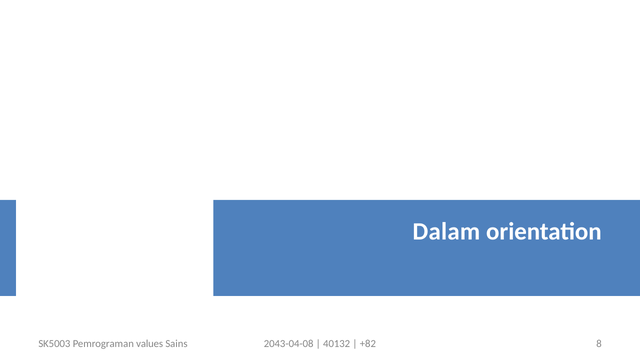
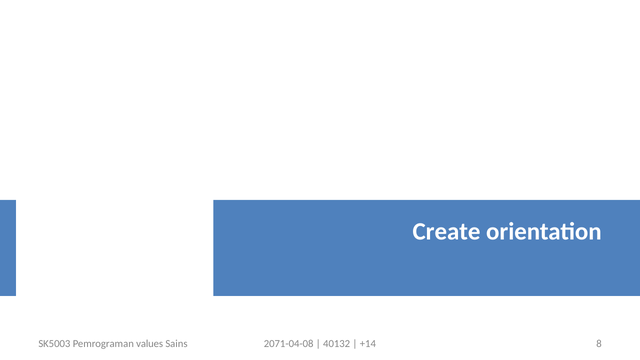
Dalam: Dalam -> Create (447, 231)
2043-04-08: 2043-04-08 -> 2071-04-08 (289, 344)
+82: +82 -> +14 (368, 344)
